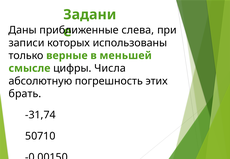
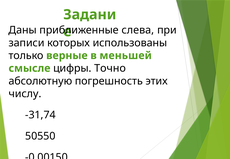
Числа: Числа -> Точно (110, 68)
брать: брать -> числу (25, 94)
50710: 50710 -> 50550 (40, 136)
